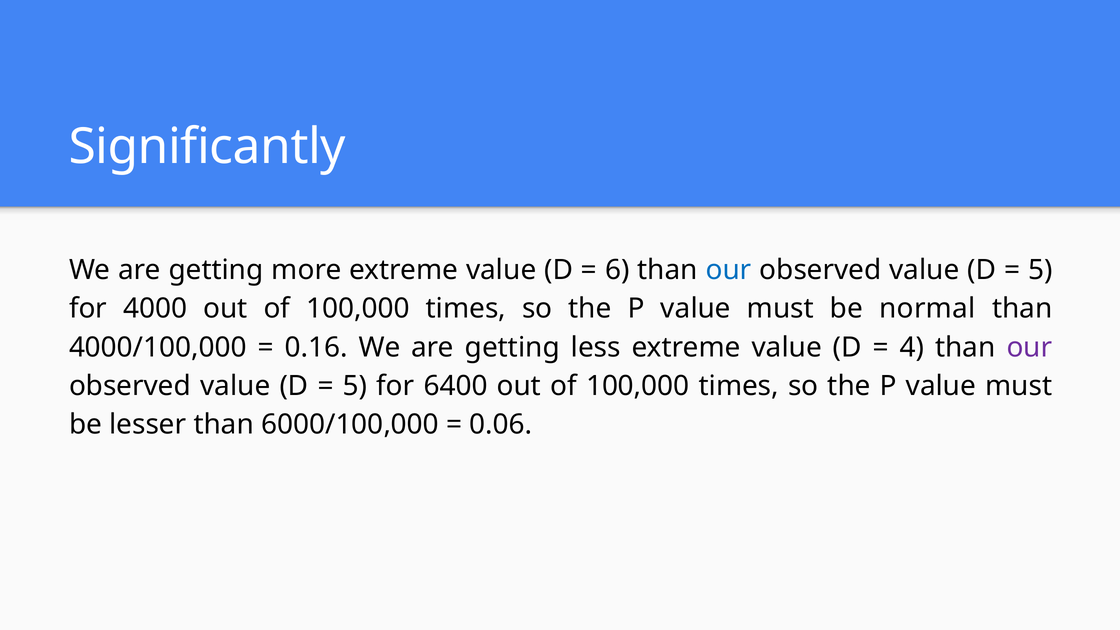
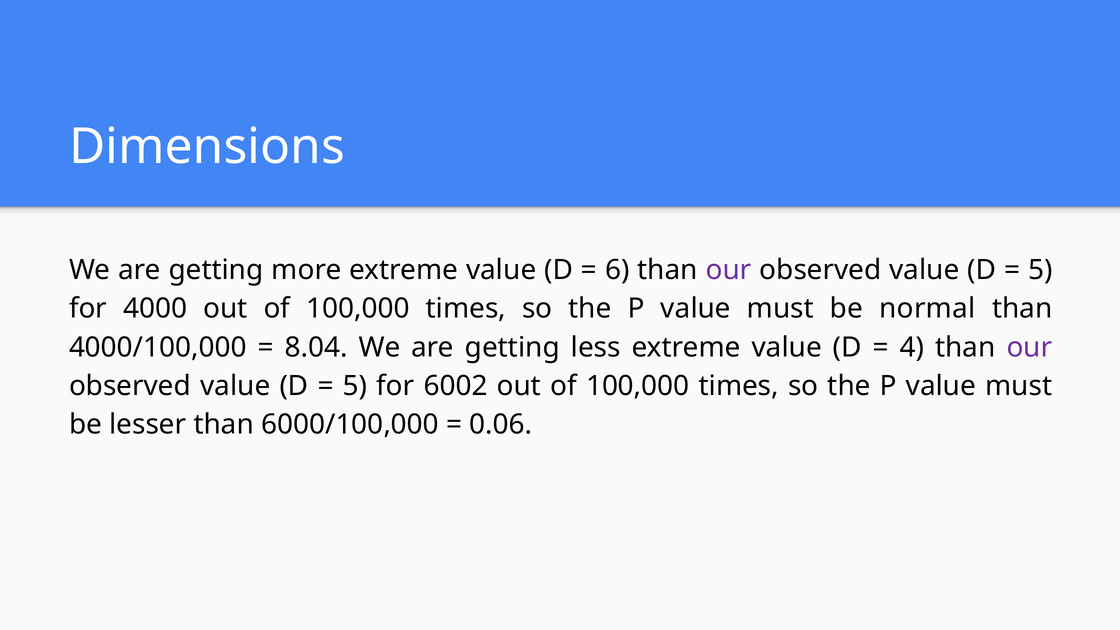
Significantly: Significantly -> Dimensions (207, 147)
our colour: blue -> purple (729, 270)
0.16: 0.16 -> 8.04 (316, 347)
6400: 6400 -> 6002 (456, 386)
